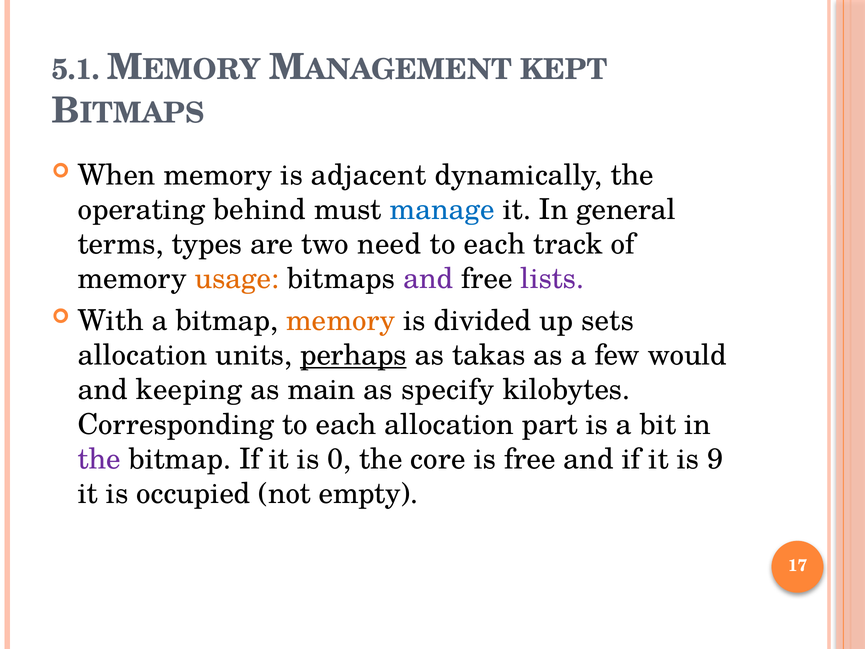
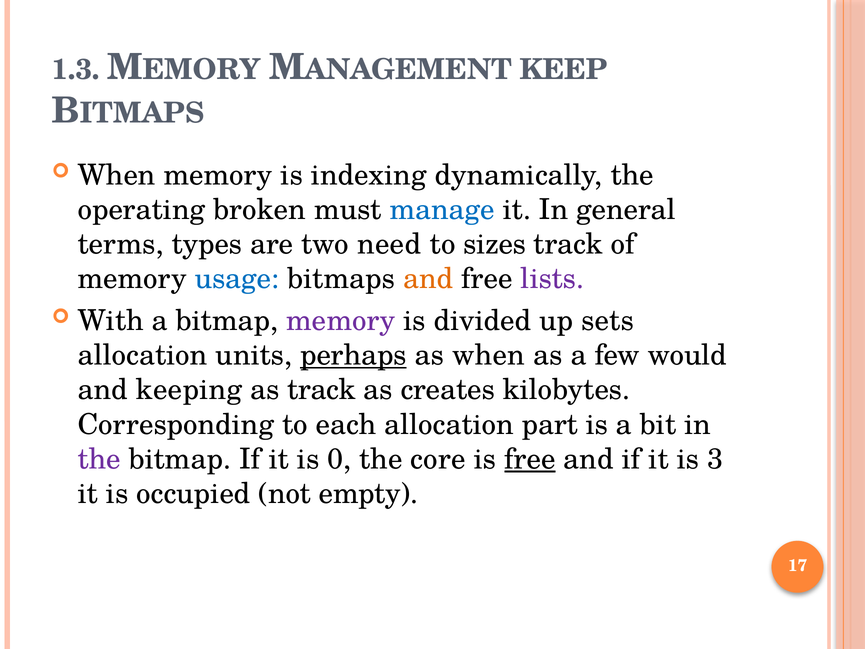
5.1: 5.1 -> 1.3 (76, 70)
KEPT: KEPT -> KEEP (564, 70)
adjacent: adjacent -> indexing (369, 175)
behind: behind -> broken (260, 210)
each: each -> sizes (495, 244)
usage colour: orange -> blue (237, 279)
and colour: purple -> orange (428, 279)
memory colour: orange -> purple (341, 321)
as takas: takas -> when (489, 355)
as main: main -> track (322, 390)
specify: specify -> creates (448, 390)
free underline: none -> present (530, 459)
9: 9 -> 3 (715, 459)
